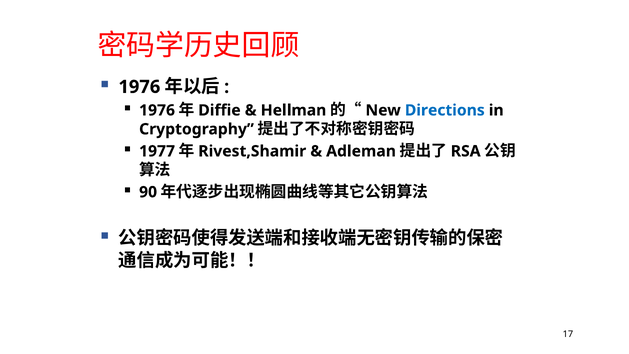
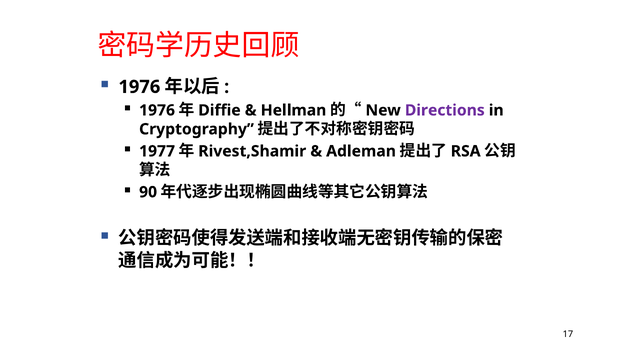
Directions colour: blue -> purple (445, 110)
